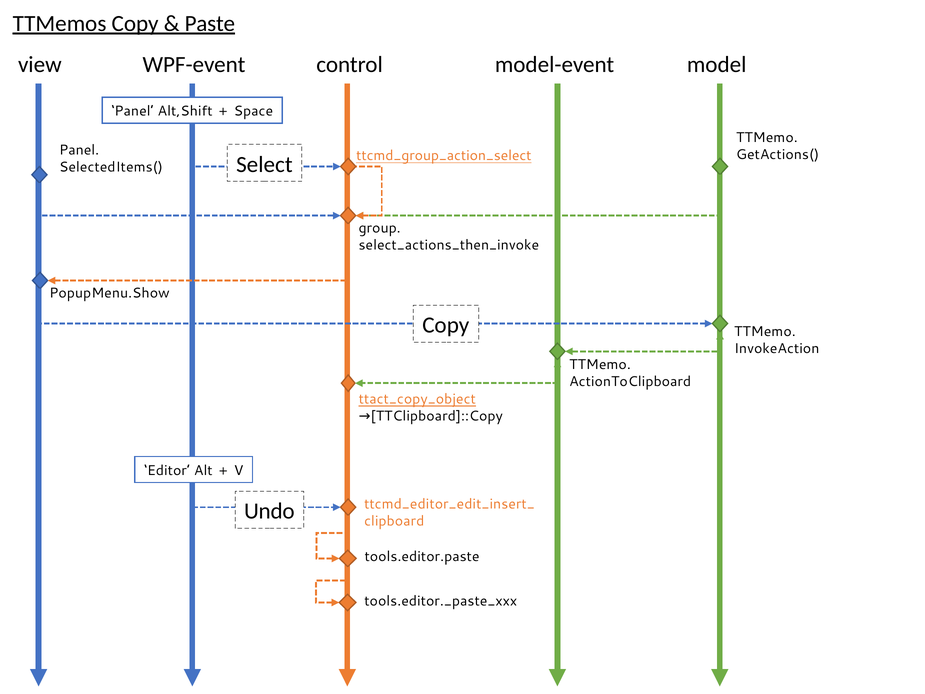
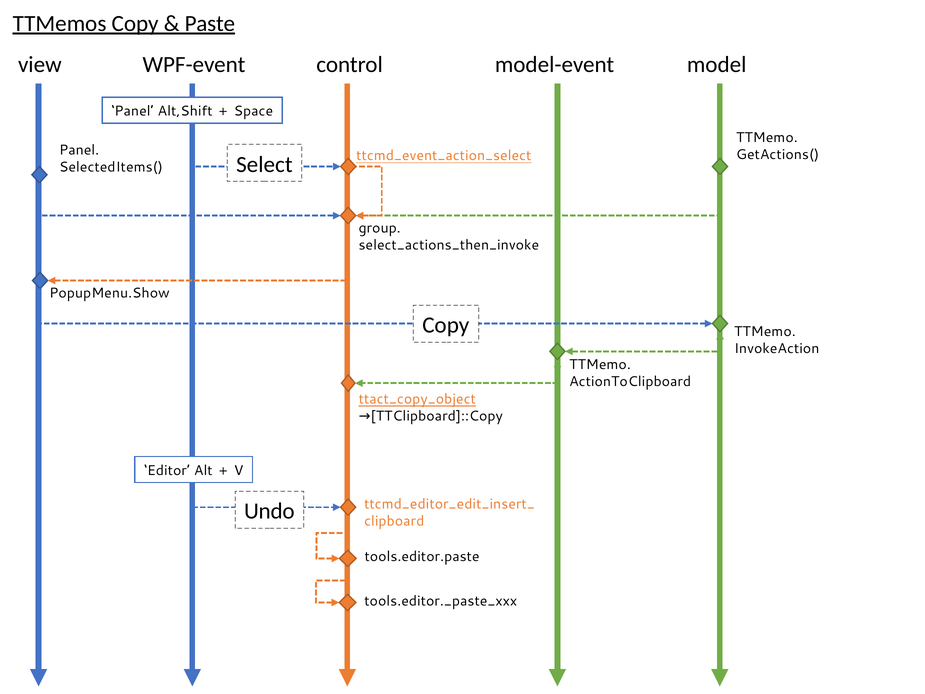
ttcmd_group_action_select: ttcmd_group_action_select -> ttcmd_event_action_select (444, 156)
